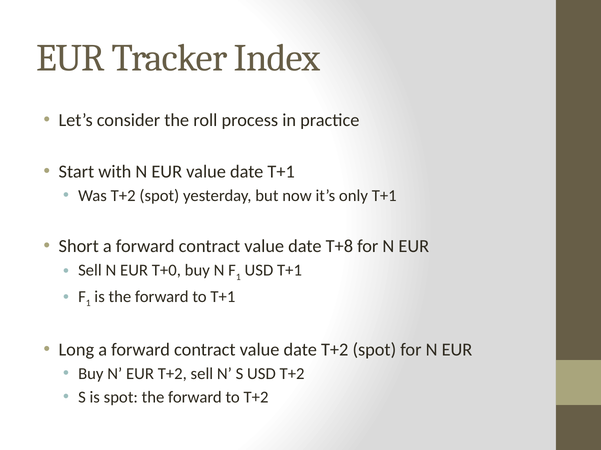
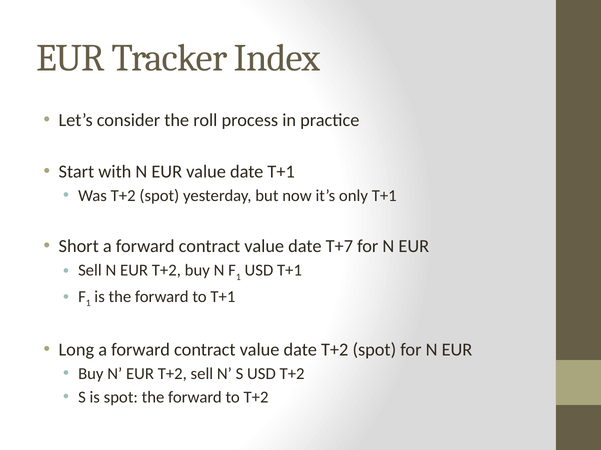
T+8: T+8 -> T+7 (339, 247)
Sell N EUR T+0: T+0 -> T+2 (166, 271)
